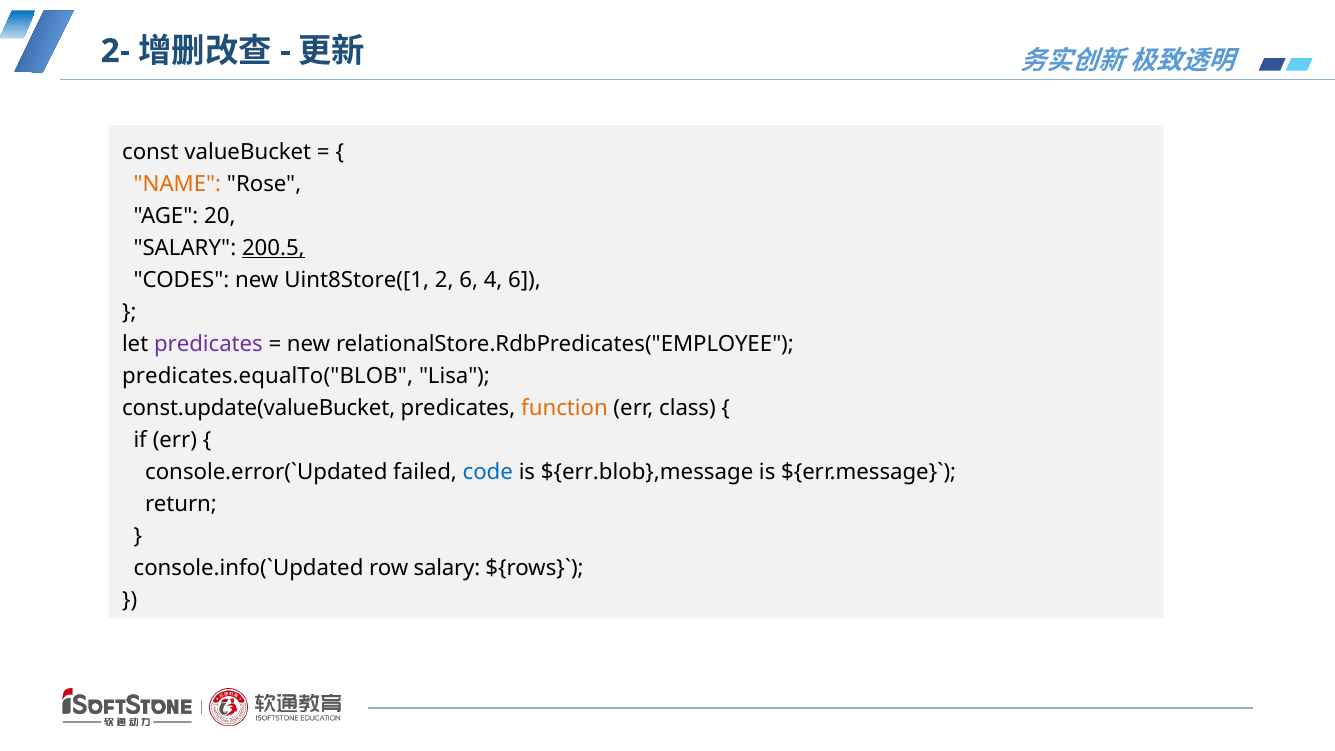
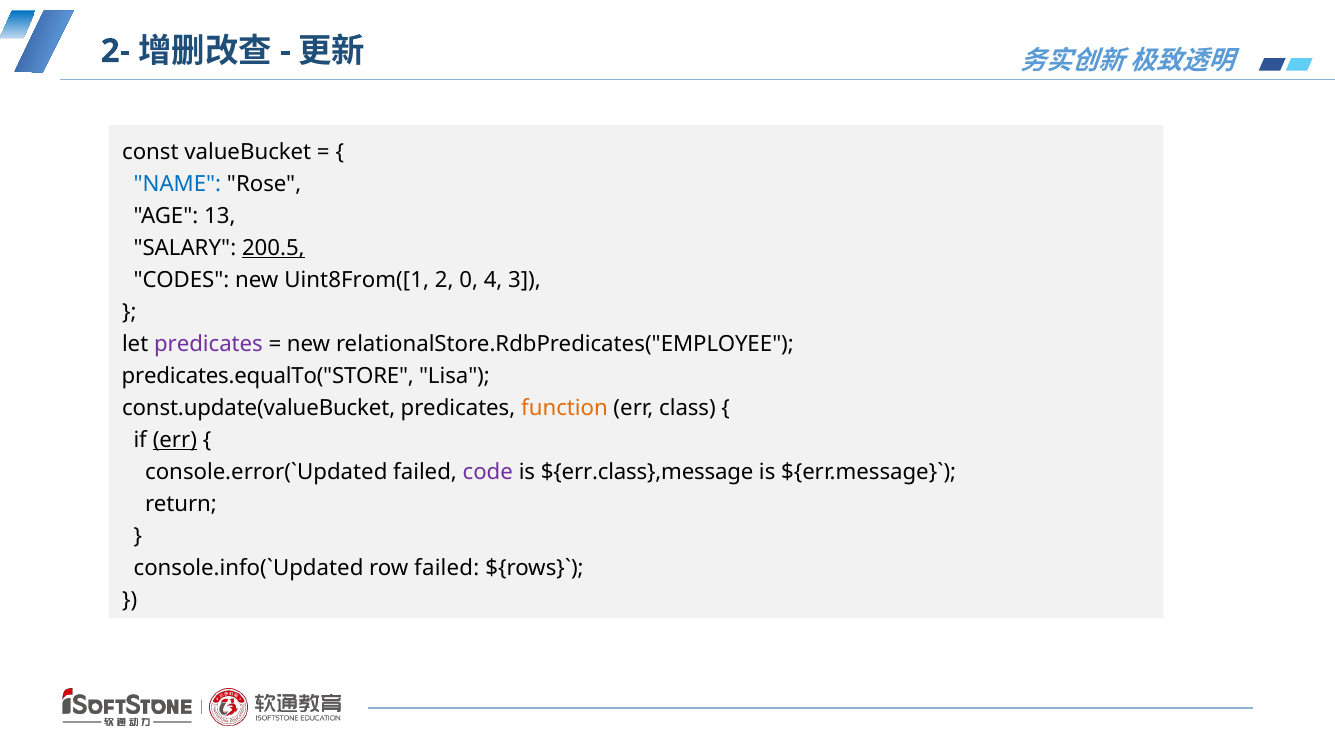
NAME colour: orange -> blue (177, 184)
20: 20 -> 13 (220, 216)
Uint8Store([1: Uint8Store([1 -> Uint8From([1 (357, 280)
2 6: 6 -> 0 (469, 280)
4 6: 6 -> 3 (525, 280)
predicates.equalTo("BLOB: predicates.equalTo("BLOB -> predicates.equalTo("STORE (268, 376)
err underline: none -> present (175, 440)
code colour: blue -> purple (488, 472)
${err.blob},message: ${err.blob},message -> ${err.class},message (647, 472)
row salary: salary -> failed (447, 568)
